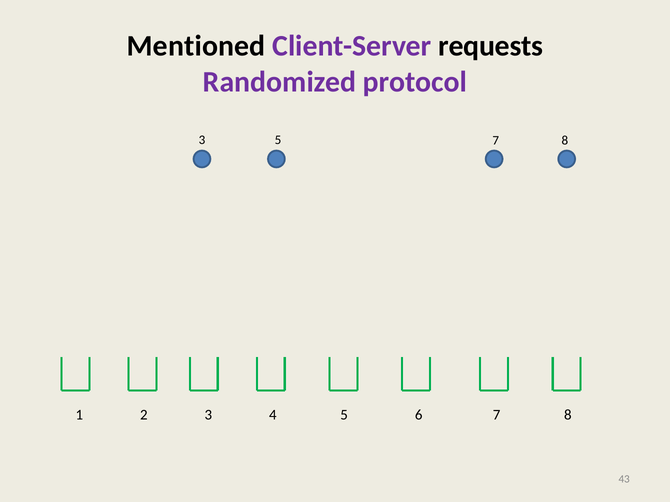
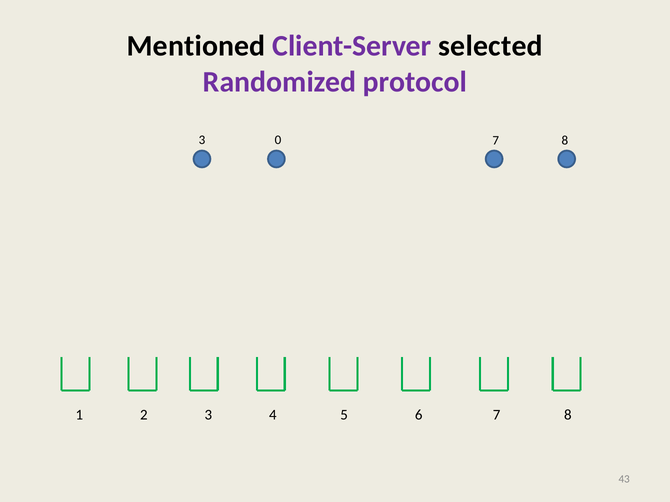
requests: requests -> selected (491, 46)
3 5: 5 -> 0 (278, 140)
